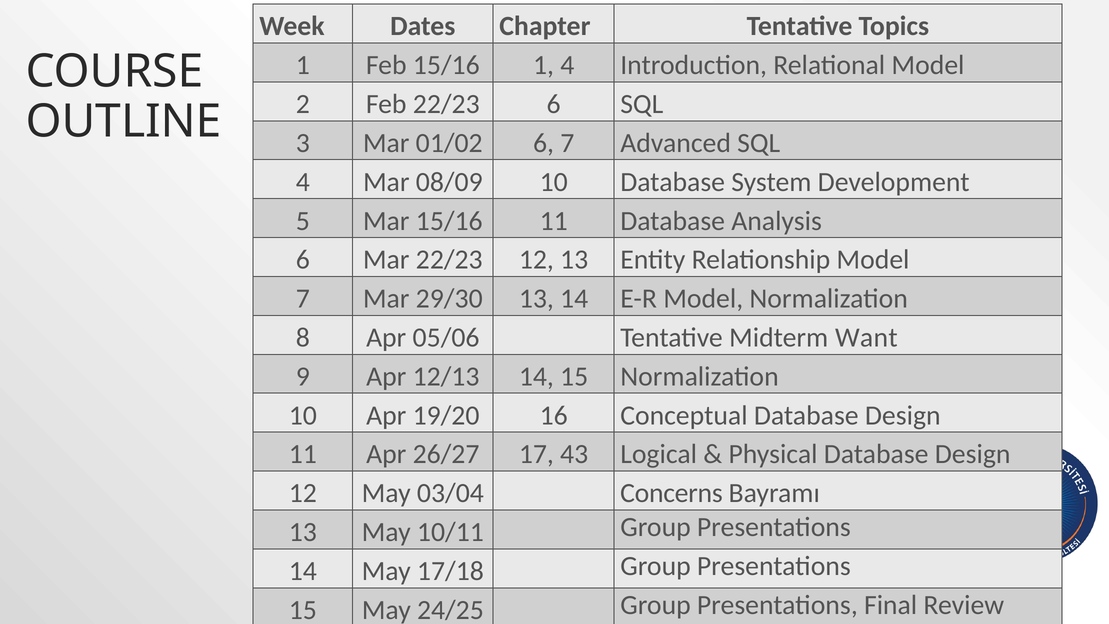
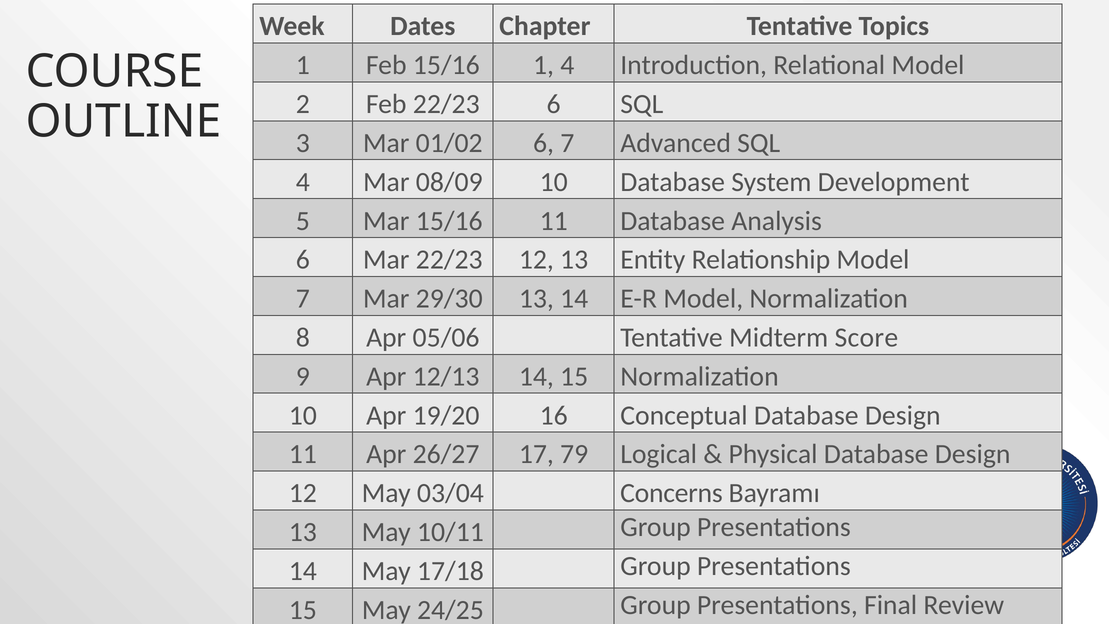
Want: Want -> Score (866, 338)
43: 43 -> 79 (574, 454)
